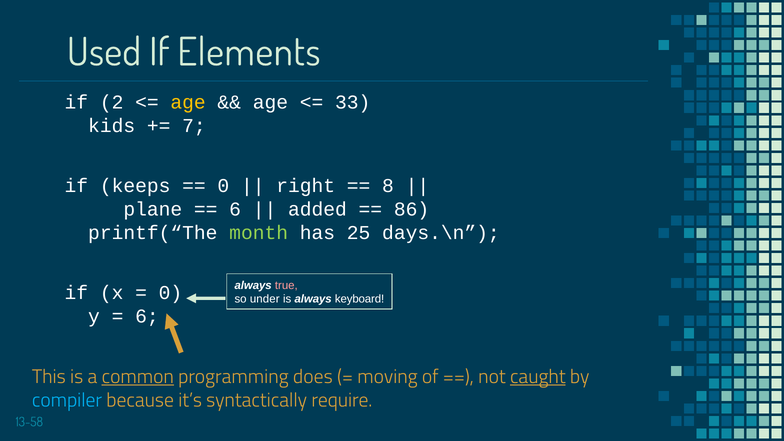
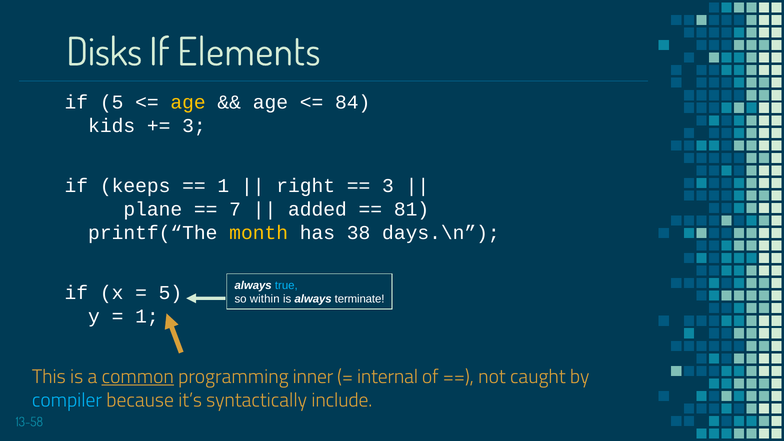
Used: Used -> Disks (104, 52)
if 2: 2 -> 5 (112, 102)
33: 33 -> 84 (353, 102)
7: 7 -> 3 (194, 126)
0: 0 -> 1 (223, 186)
8: 8 -> 3 (388, 186)
6: 6 -> 7 (235, 209)
86: 86 -> 81 (412, 209)
month colour: light green -> yellow (259, 233)
25: 25 -> 38 (359, 233)
true colour: pink -> light blue (286, 285)
0: 0 -> 5 (170, 293)
under: under -> within (265, 299)
keyboard: keyboard -> terminate (360, 299)
6: 6 -> 1 (147, 316)
does: does -> inner (313, 377)
moving: moving -> internal (388, 377)
caught underline: present -> none (538, 377)
require: require -> include (342, 400)
